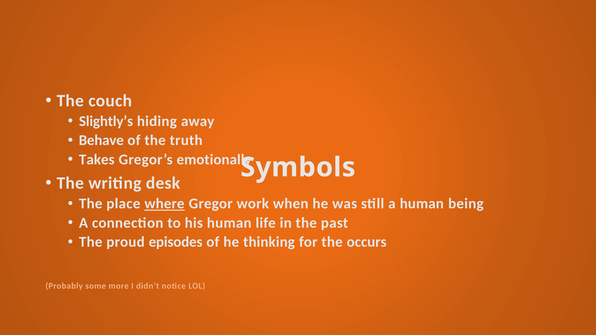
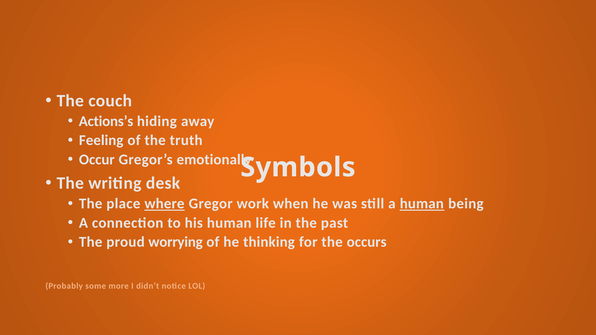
Slightly’s: Slightly’s -> Actions’s (106, 121)
Behave: Behave -> Feeling (101, 140)
Takes: Takes -> Occur (97, 160)
human underline: none -> present (422, 204)
episodes: episodes -> worrying (176, 242)
